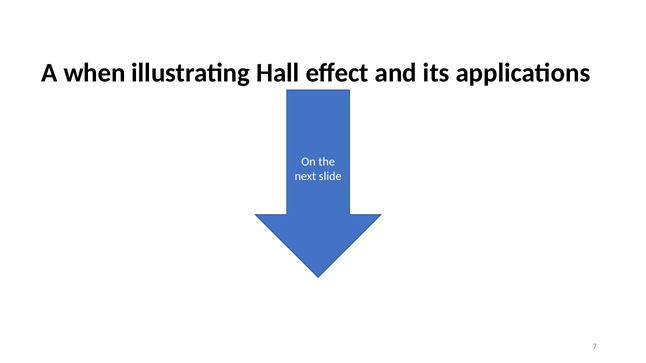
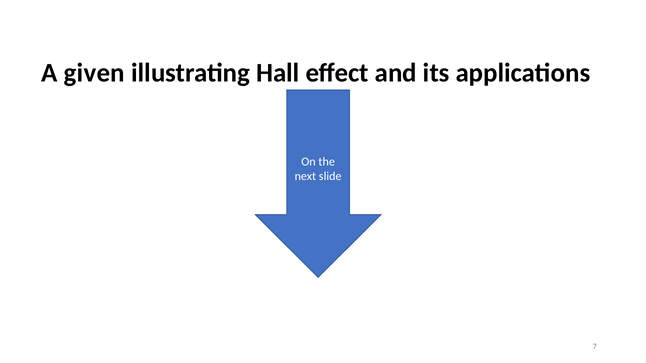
when: when -> given (94, 73)
